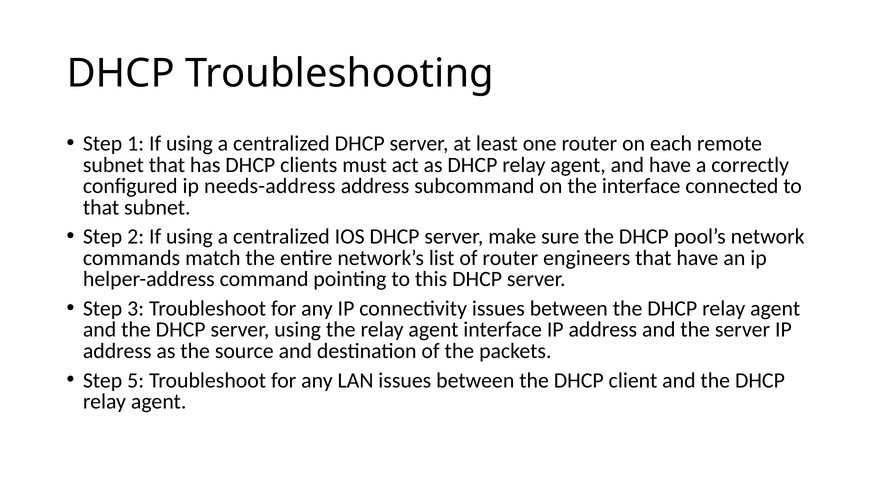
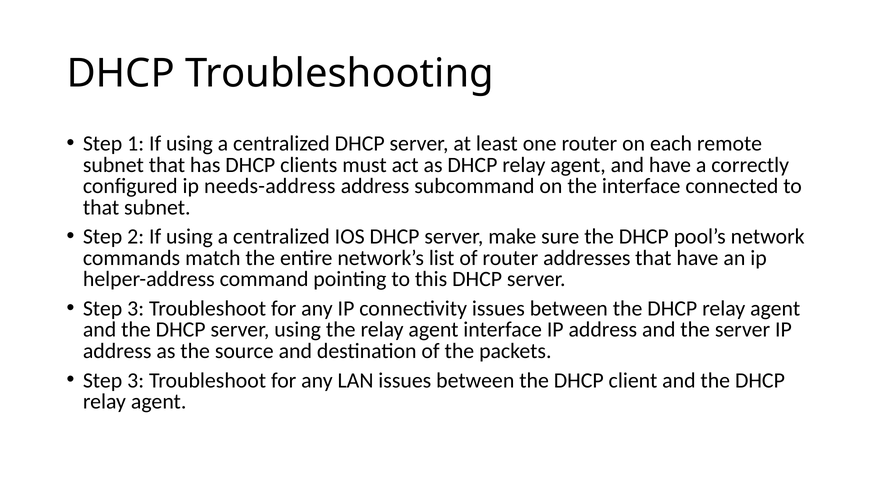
engineers: engineers -> addresses (587, 258)
5: 5 -> 3 (136, 380)
